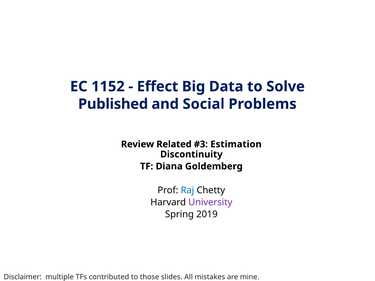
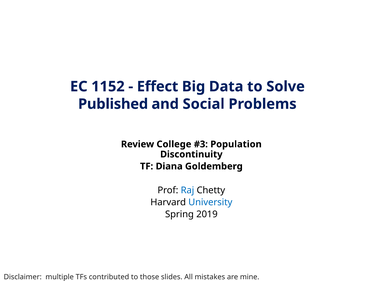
Related: Related -> College (174, 144)
Estimation: Estimation -> Population (236, 144)
University colour: purple -> blue (210, 202)
